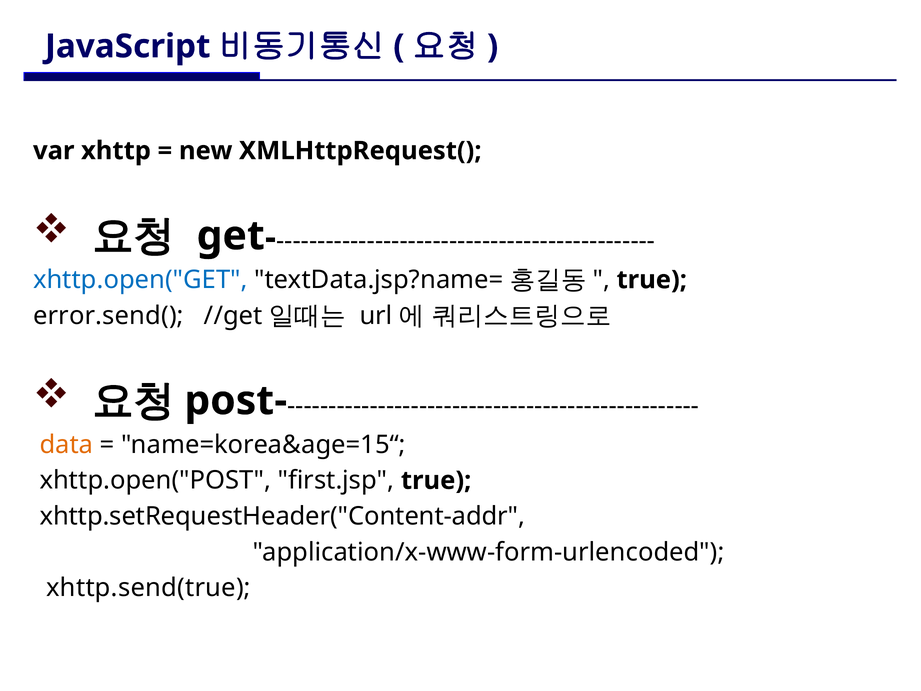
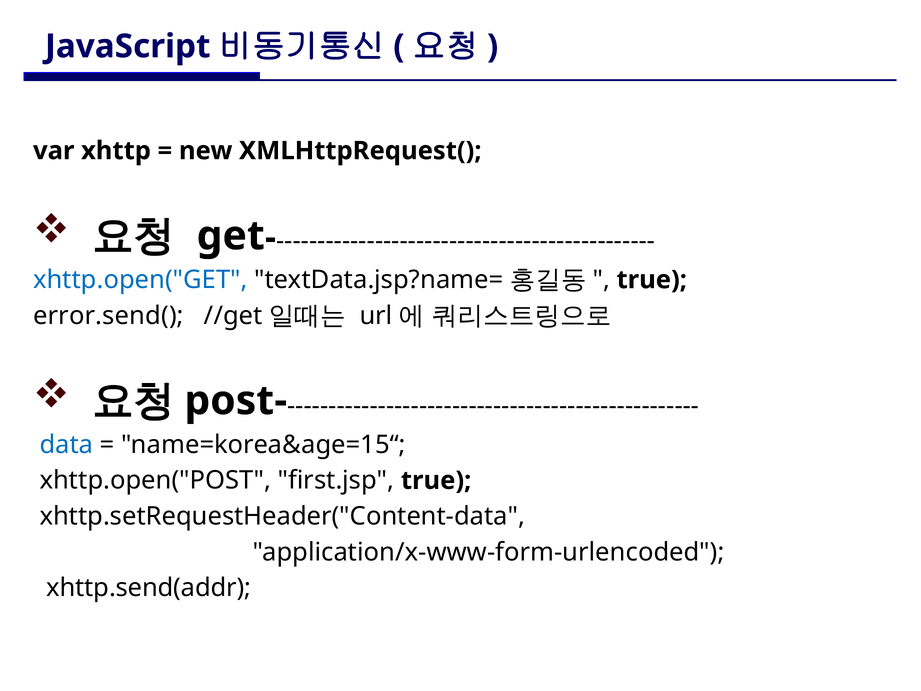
data colour: orange -> blue (66, 444)
xhttp.setRequestHeader("Content-addr: xhttp.setRequestHeader("Content-addr -> xhttp.setRequestHeader("Content-data (282, 516)
xhttp.send(true: xhttp.send(true -> xhttp.send(addr (149, 588)
